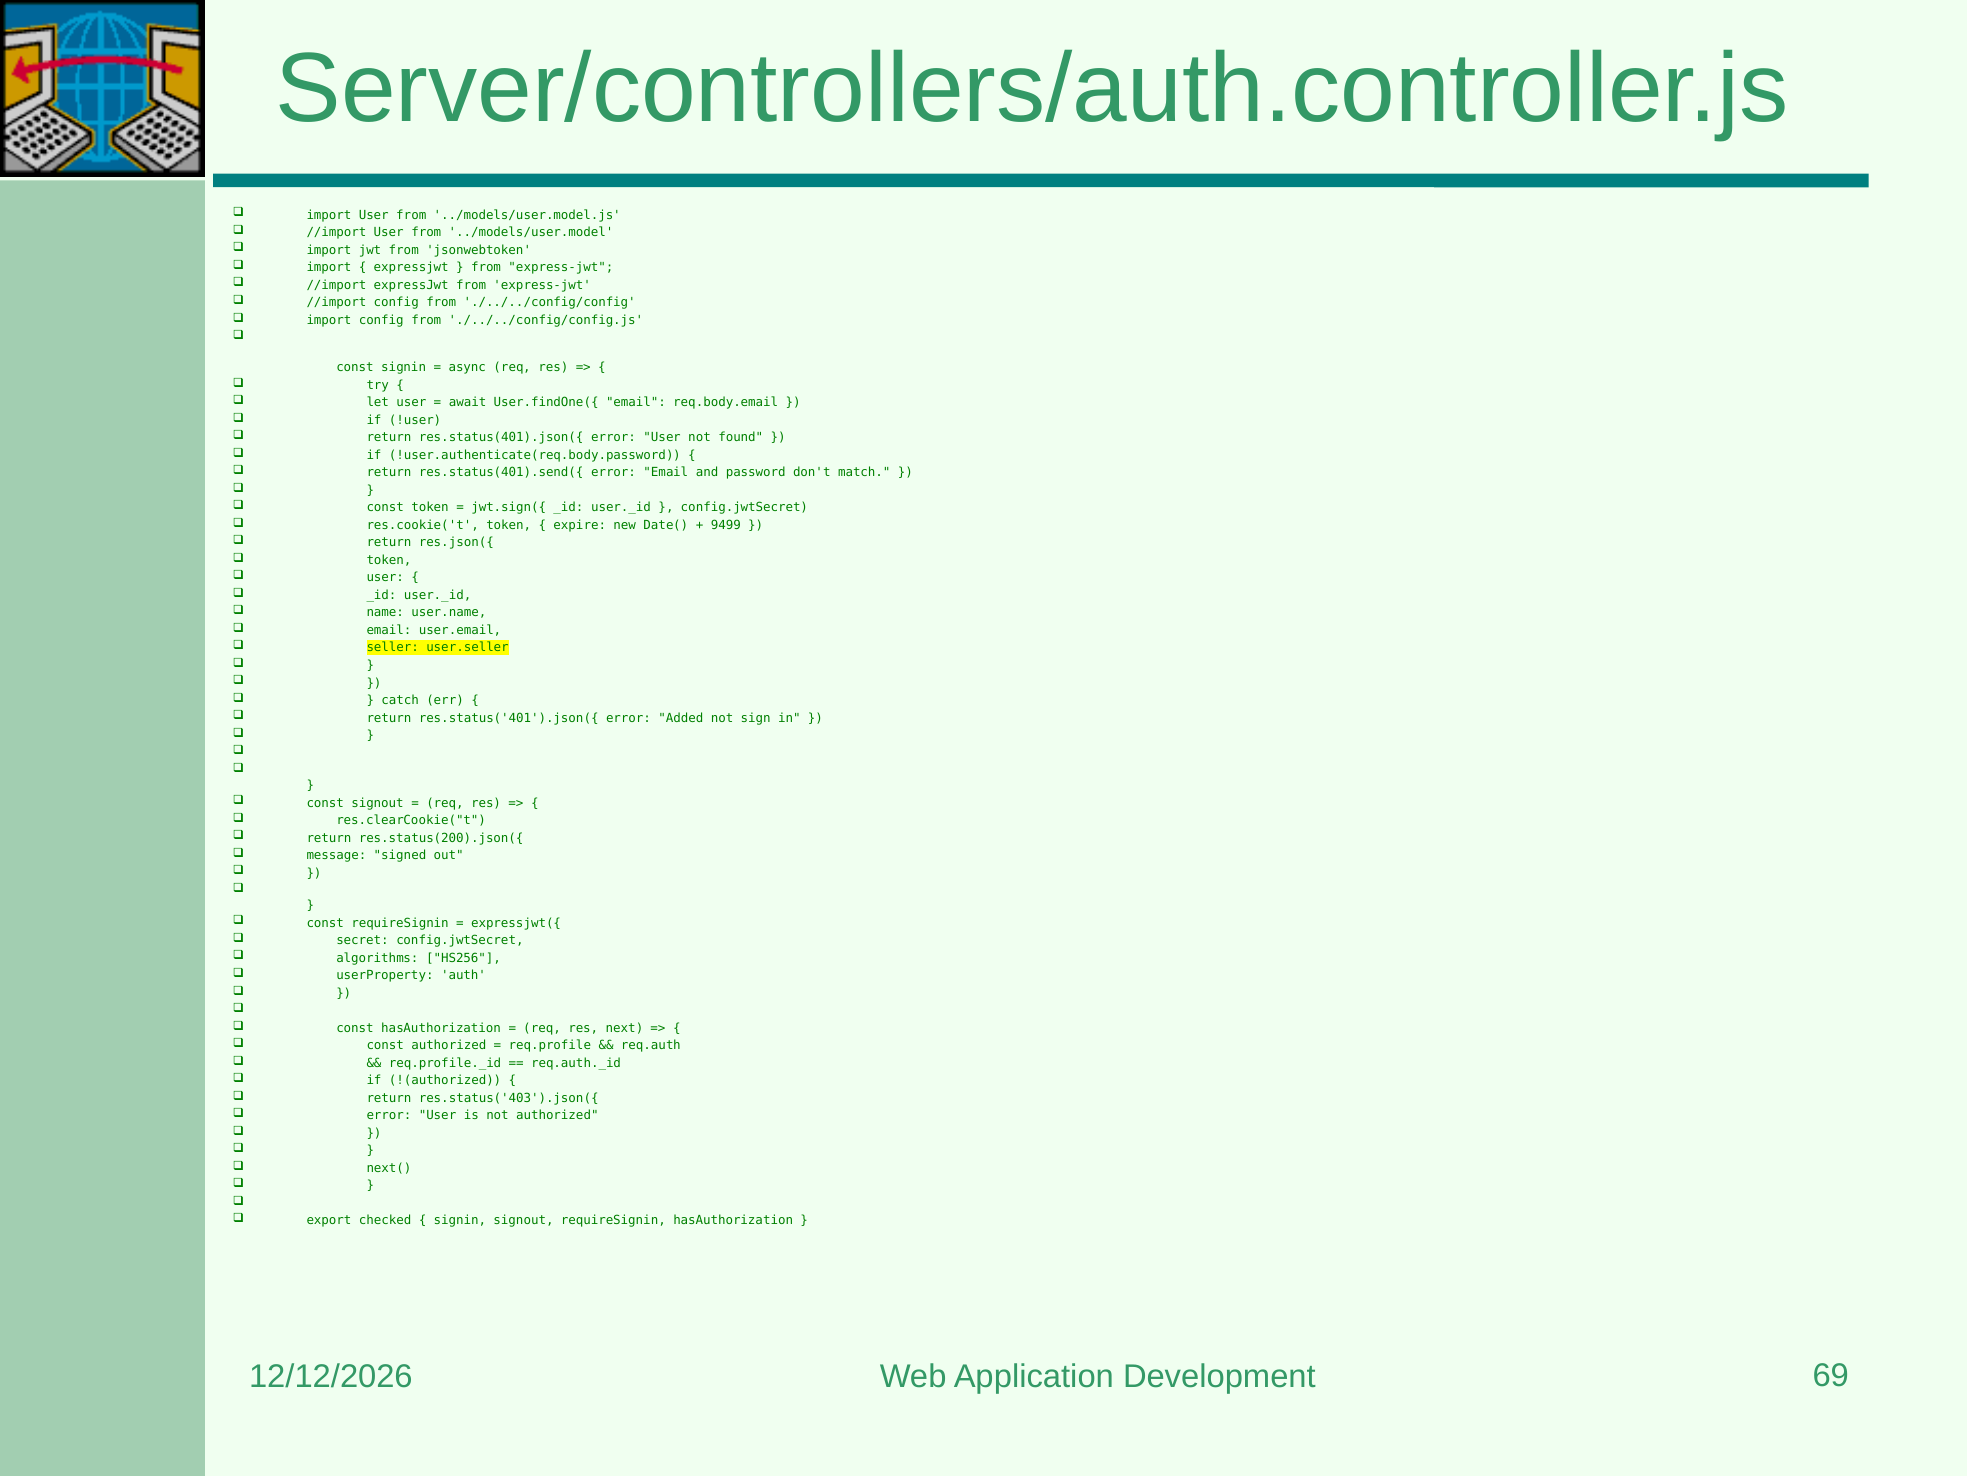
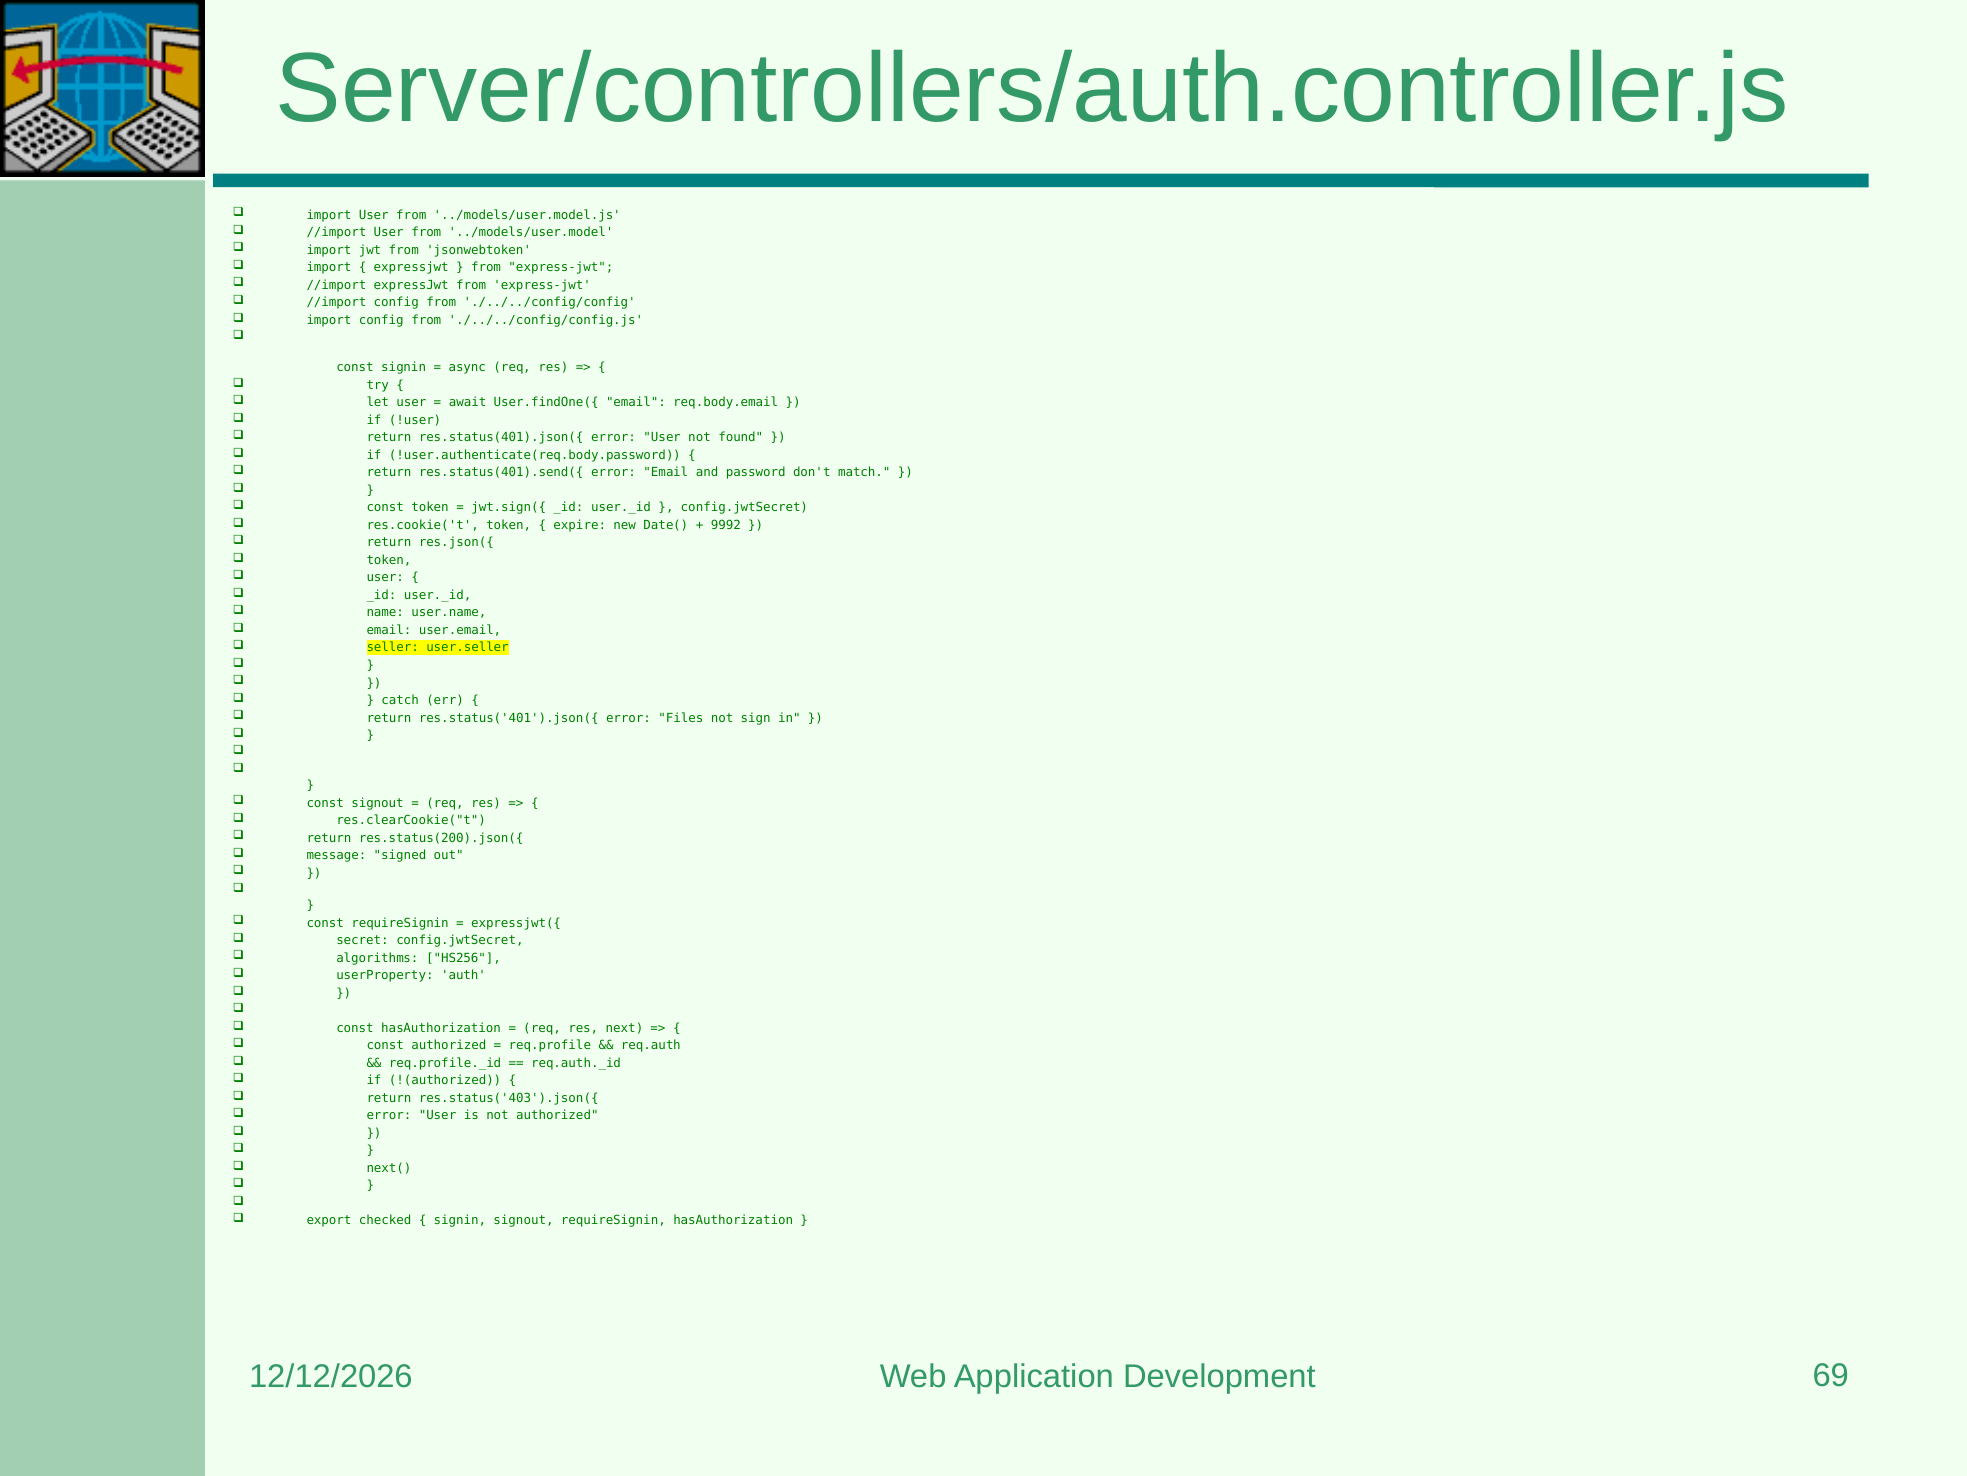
9499: 9499 -> 9992 (726, 525)
Added: Added -> Files (681, 718)
